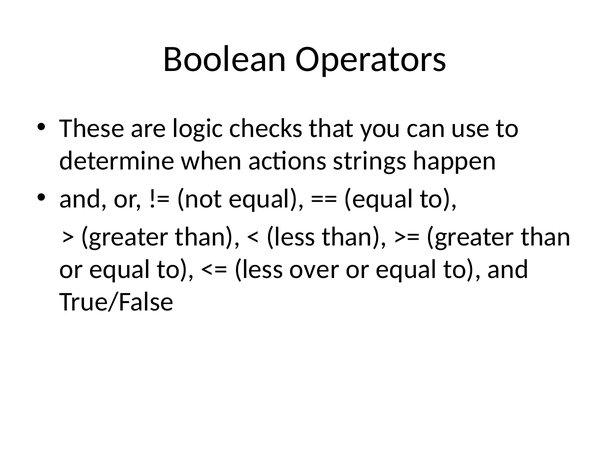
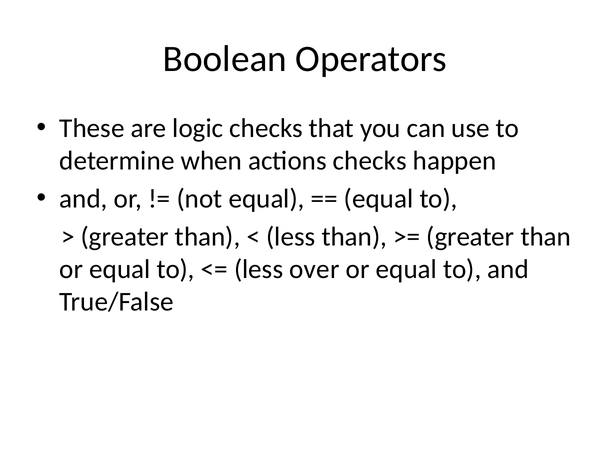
actions strings: strings -> checks (370, 161)
